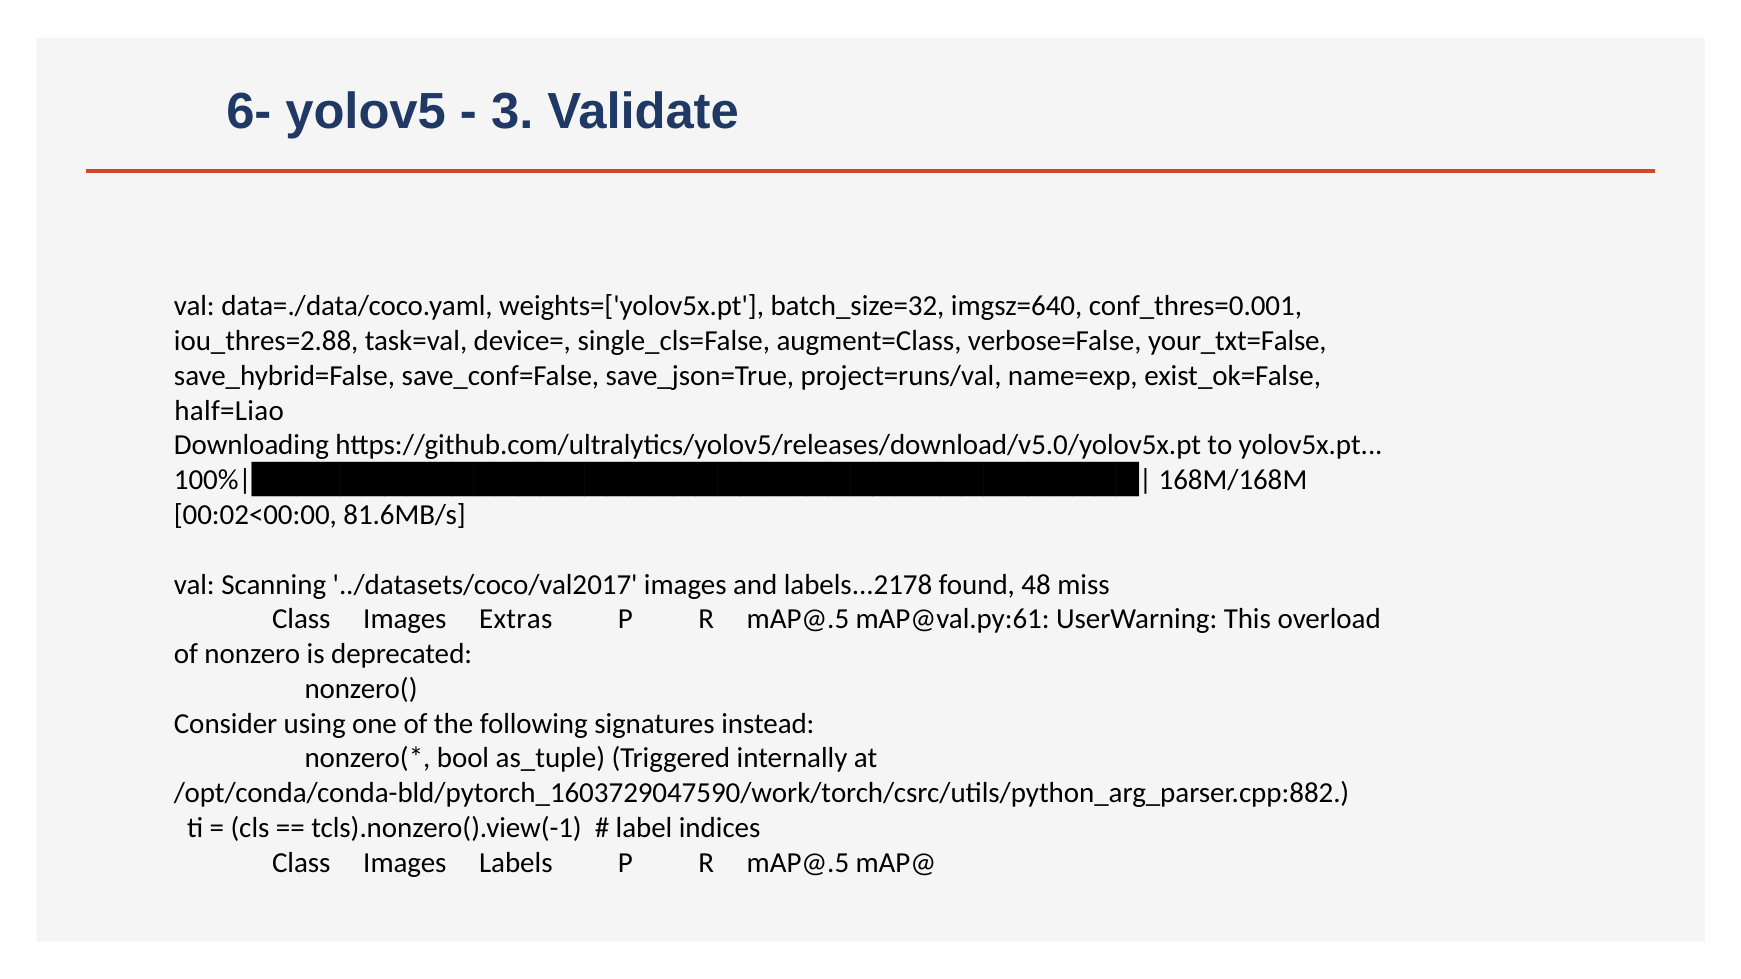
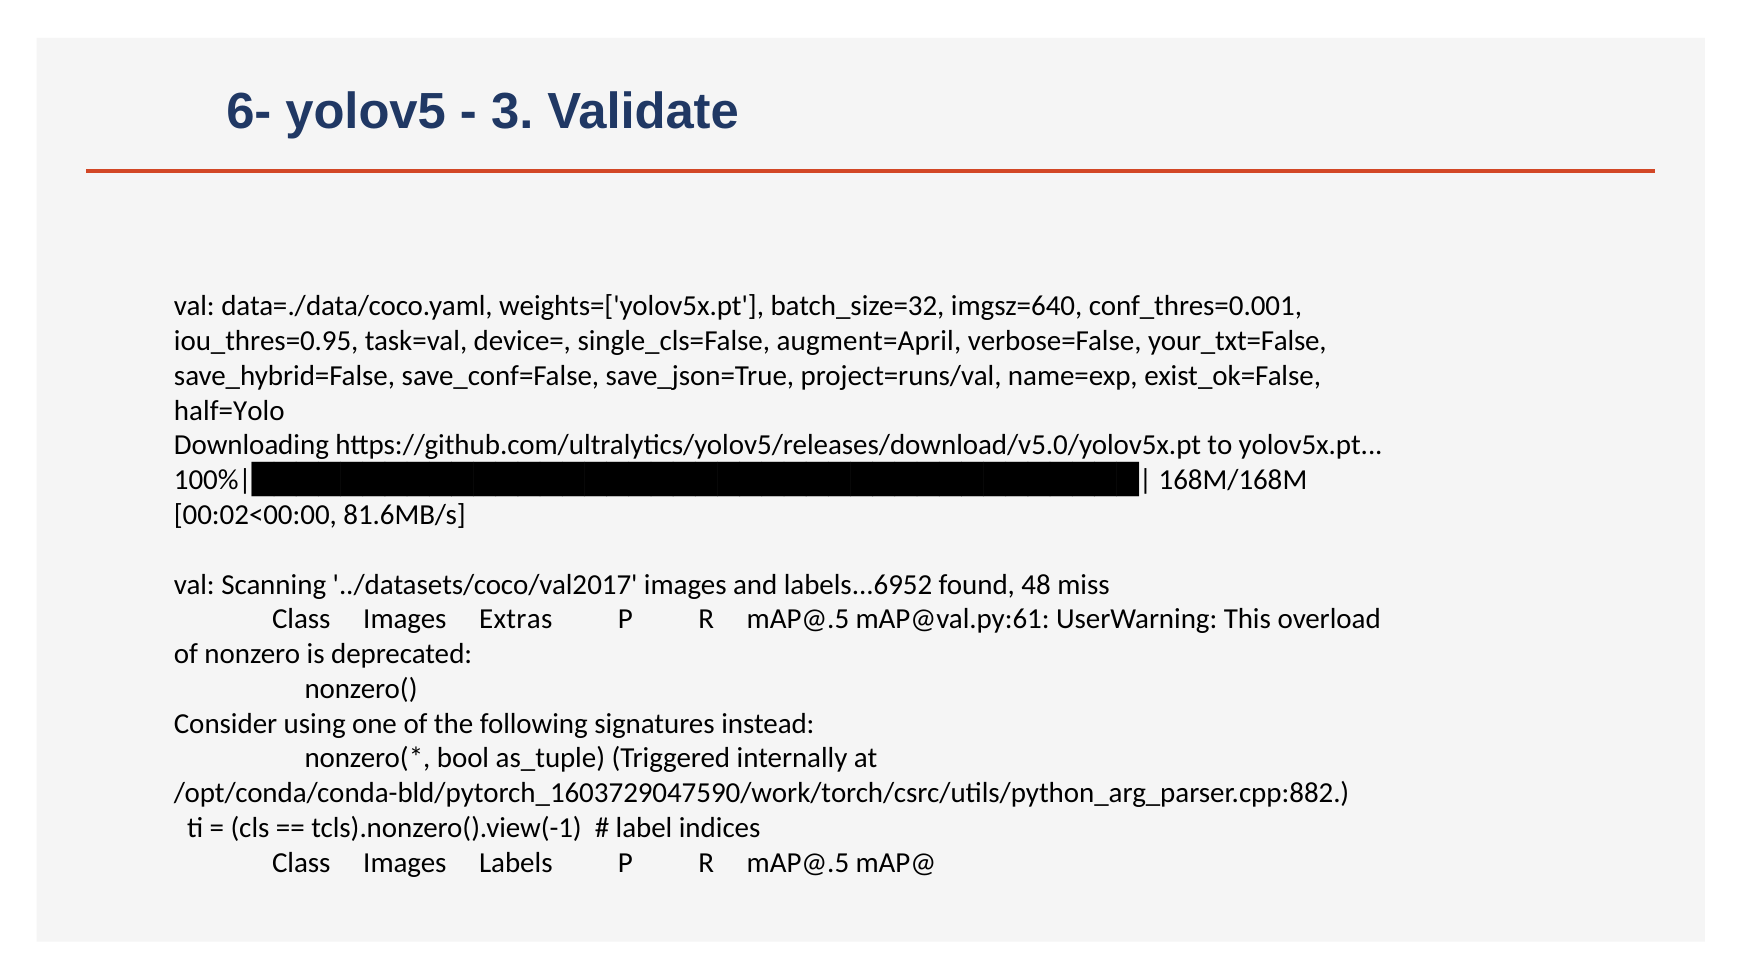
iou_thres=2.88: iou_thres=2.88 -> iou_thres=0.95 (266, 341)
augment=Class: augment=Class -> augment=April (869, 341)
half=Liao: half=Liao -> half=Yolo (229, 411)
labels...2178: labels...2178 -> labels...6952 (858, 585)
